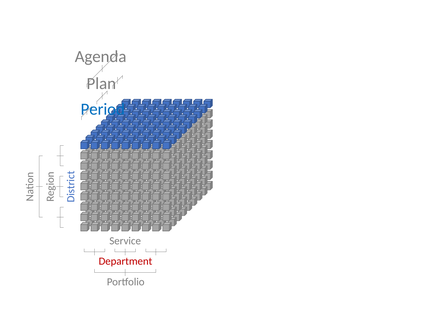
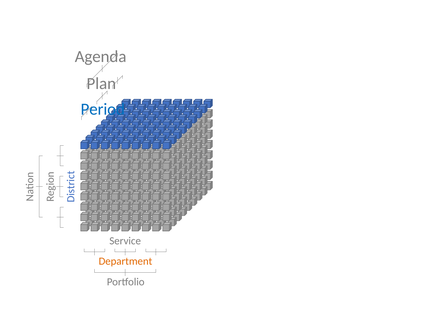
Department colour: red -> orange (125, 261)
